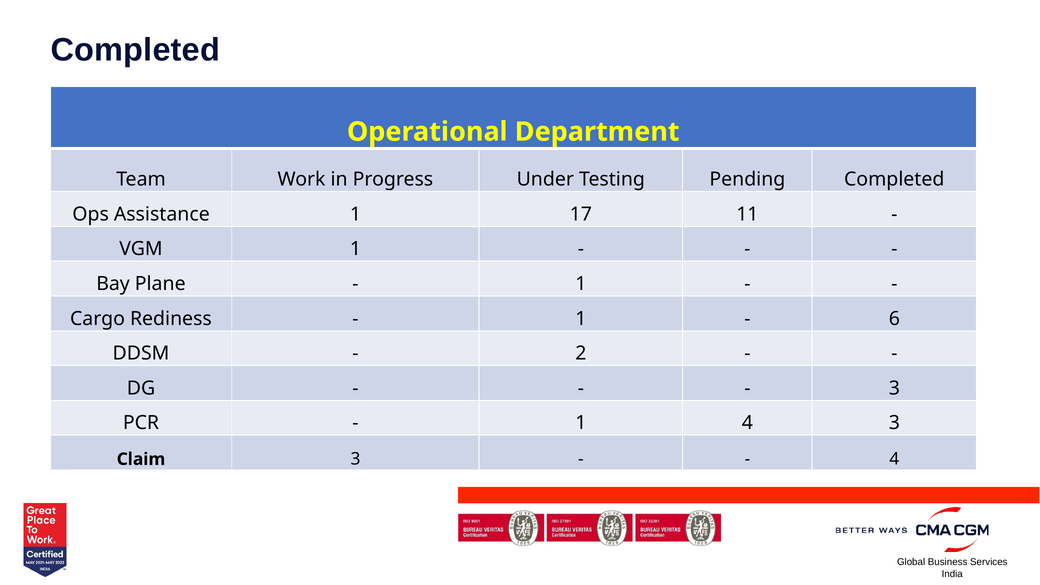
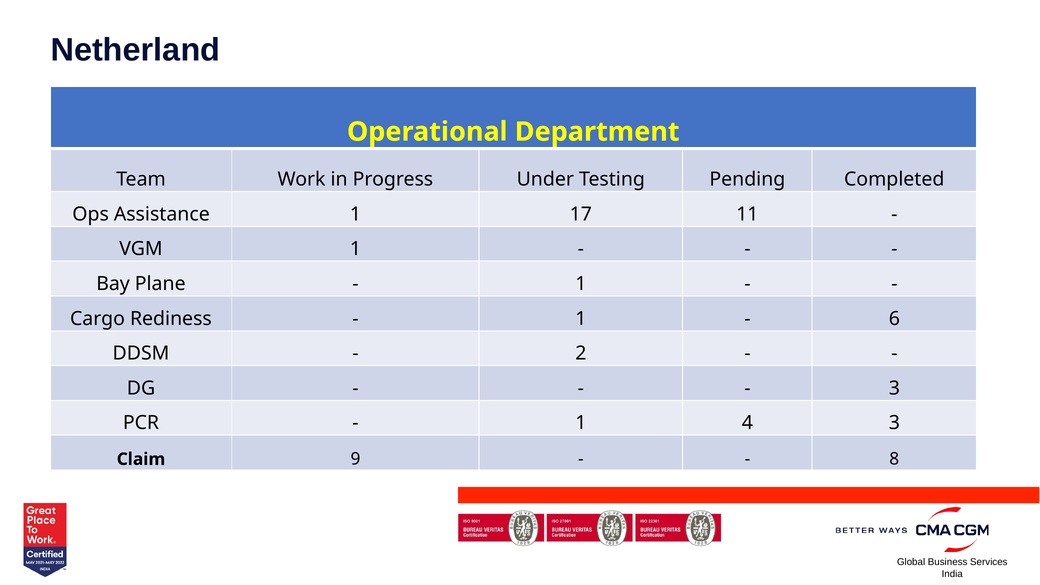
Completed: Completed -> Netherland (135, 50)
Claim 3: 3 -> 9 (355, 459)
4: 4 -> 8 (894, 459)
